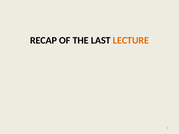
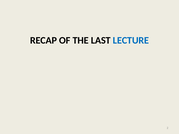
LECTURE colour: orange -> blue (131, 40)
